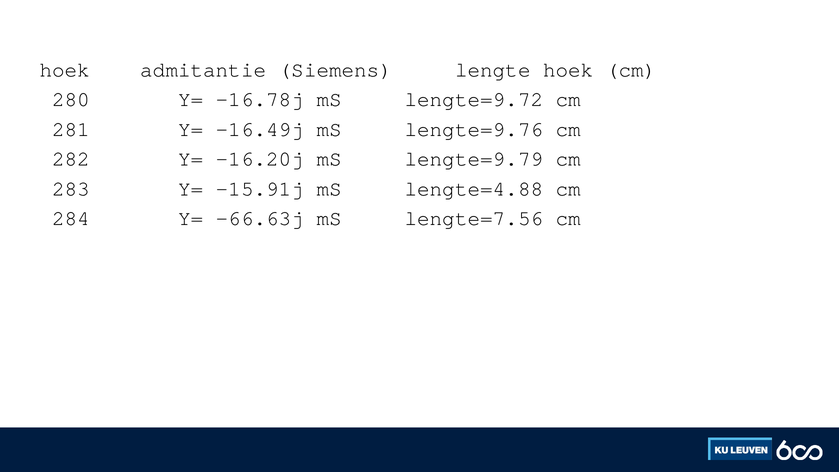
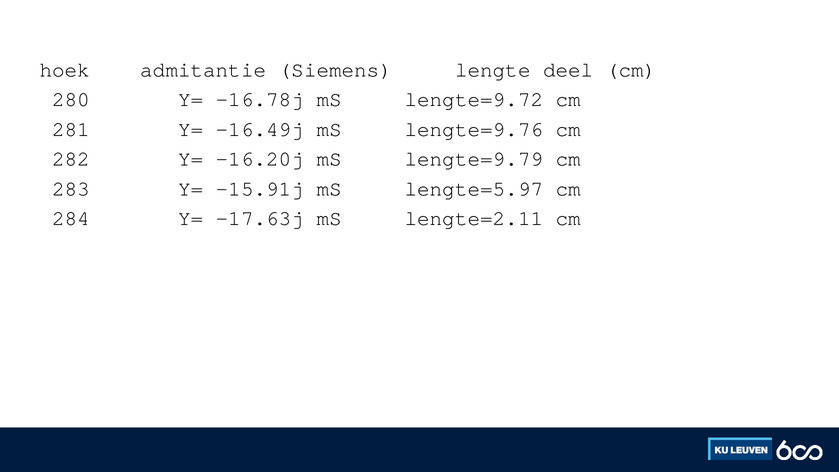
lengte hoek: hoek -> deel (568, 70)
lengte=4.88: lengte=4.88 -> lengte=5.97 (474, 189)
-66.63j: -66.63j -> -17.63j (260, 218)
lengte=7.56: lengte=7.56 -> lengte=2.11 (474, 218)
